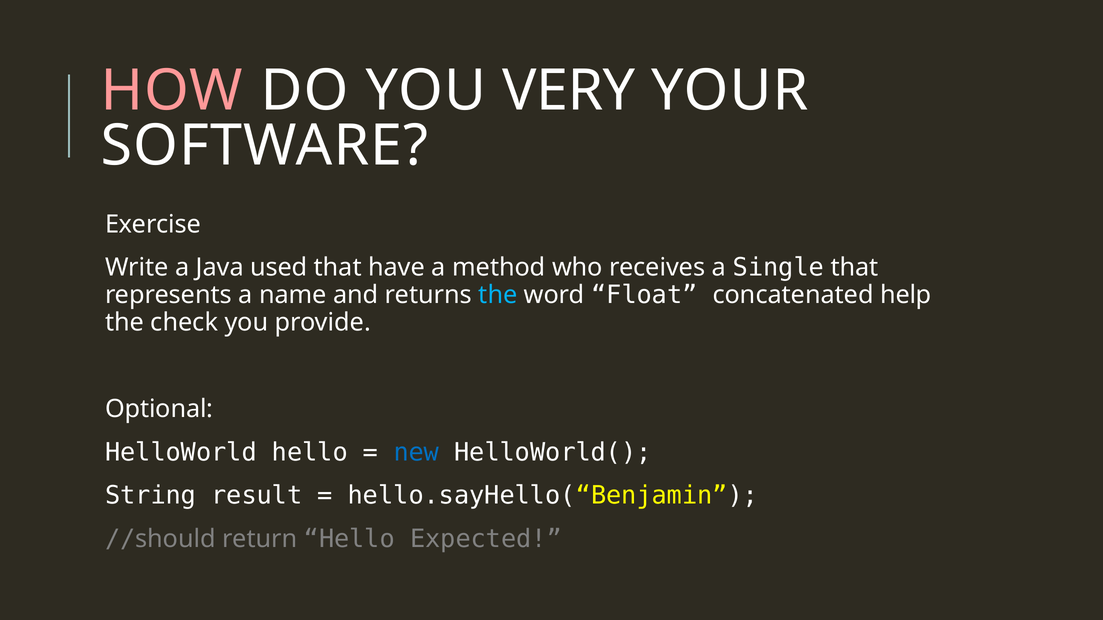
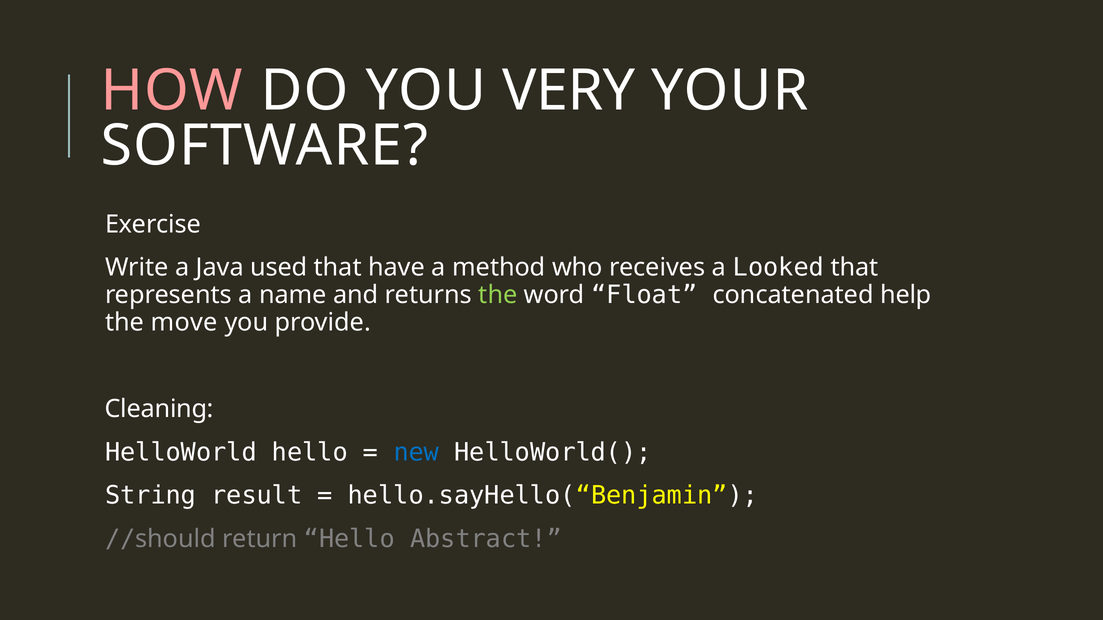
Single: Single -> Looked (778, 268)
the colour: light blue -> light green (498, 295)
check: check -> move (184, 322)
Optional: Optional -> Cleaning (159, 409)
Expected: Expected -> Abstract (486, 539)
